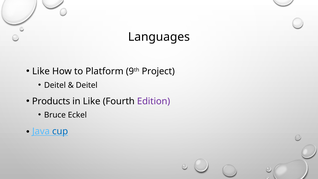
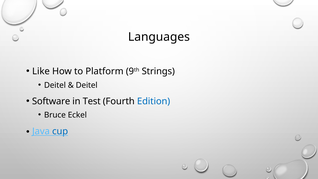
Project: Project -> Strings (158, 71)
Products: Products -> Software (51, 101)
in Like: Like -> Test (92, 101)
Edition colour: purple -> blue (154, 101)
